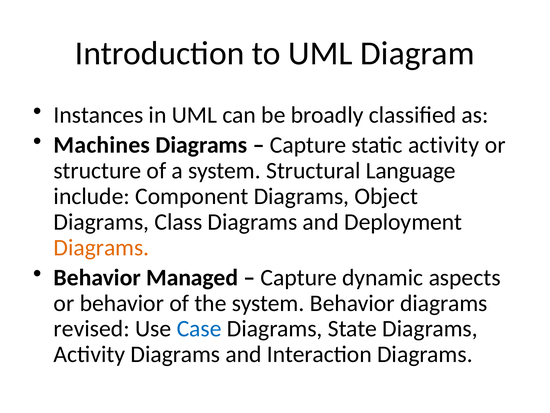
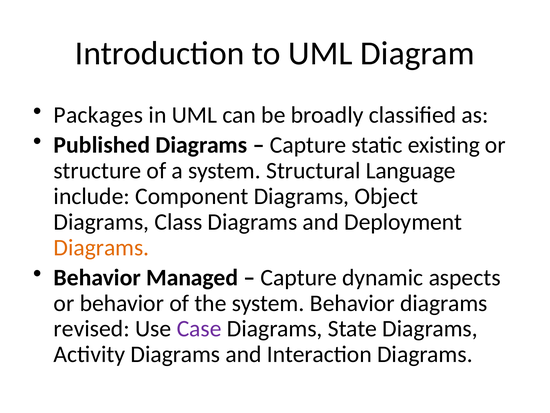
Instances: Instances -> Packages (98, 115)
Machines: Machines -> Published (102, 145)
static activity: activity -> existing (444, 145)
Case colour: blue -> purple (199, 328)
